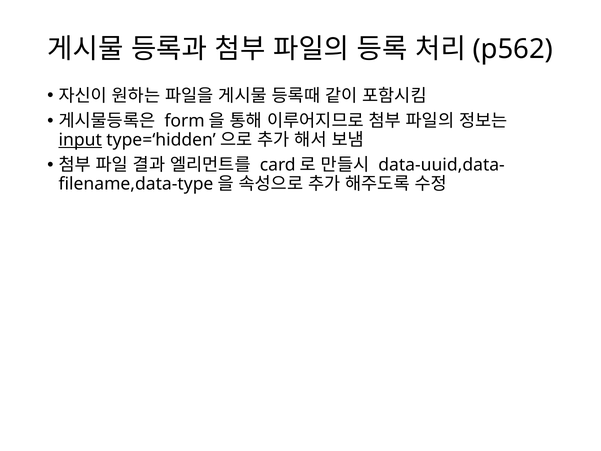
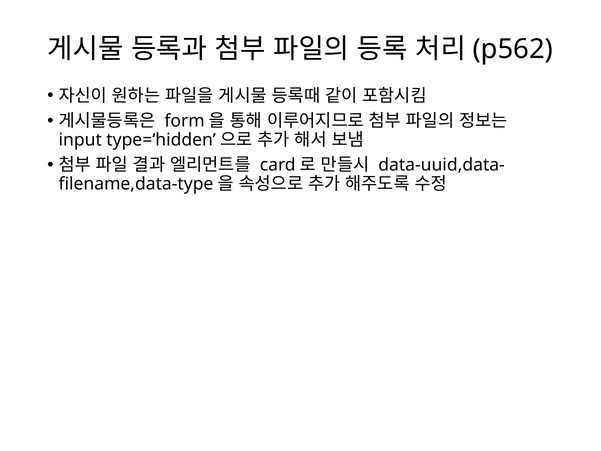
input underline: present -> none (80, 140)
